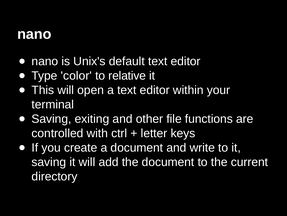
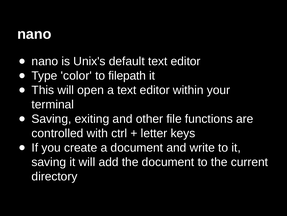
relative: relative -> filepath (127, 75)
